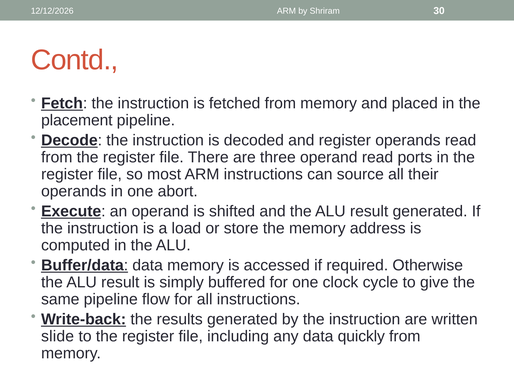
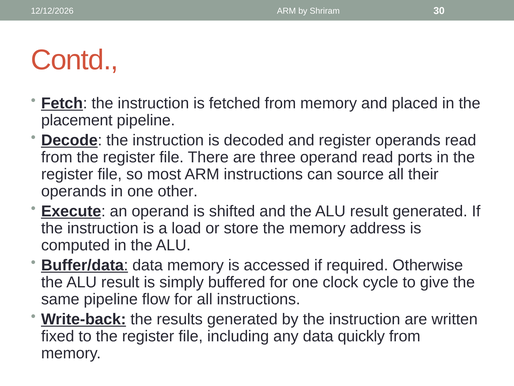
abort: abort -> other (178, 191)
slide: slide -> fixed (58, 336)
